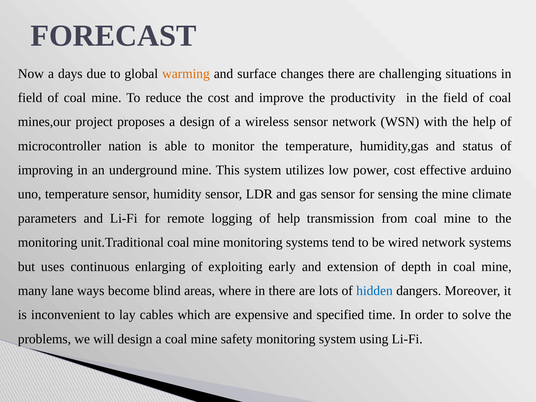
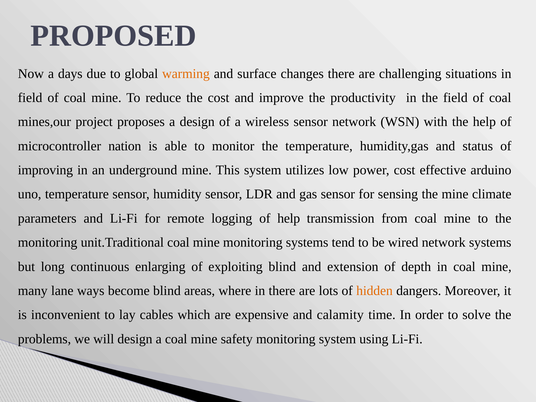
FORECAST: FORECAST -> PROPOSED (114, 36)
uses: uses -> long (53, 267)
exploiting early: early -> blind (282, 267)
hidden colour: blue -> orange (375, 291)
specified: specified -> calamity (340, 315)
